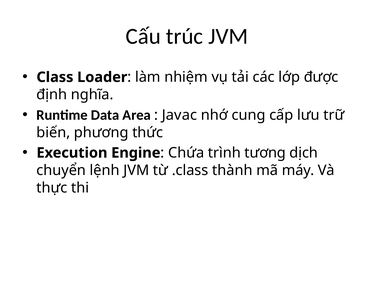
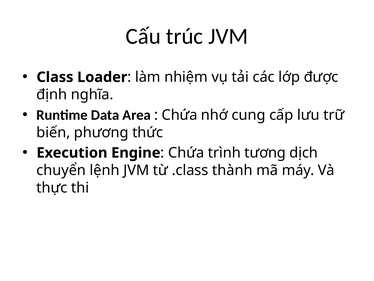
Javac: Javac -> Chứa (180, 115)
